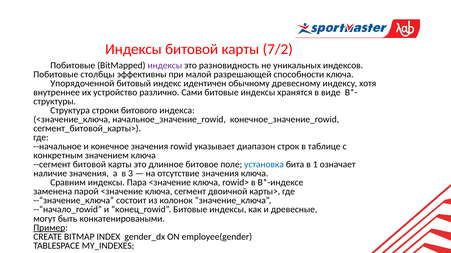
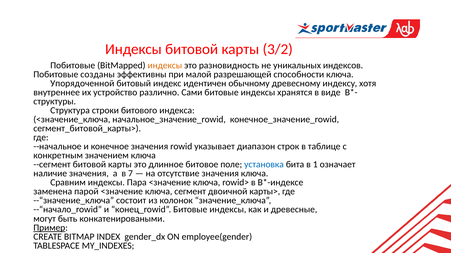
7/2: 7/2 -> 3/2 (278, 49)
индексы colour: purple -> orange (165, 66)
столбцы: столбцы -> созданы (98, 75)
3: 3 -> 7 (131, 174)
